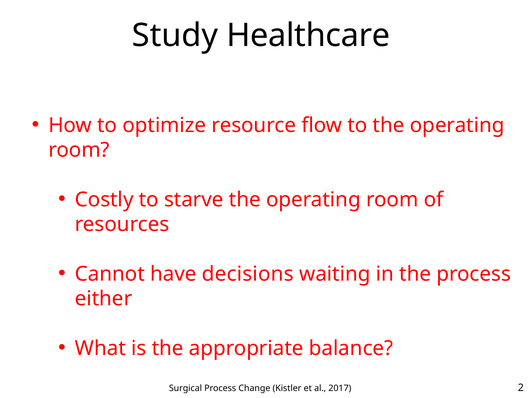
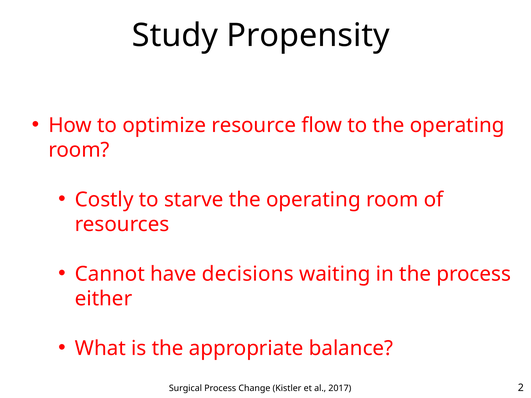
Healthcare: Healthcare -> Propensity (308, 35)
